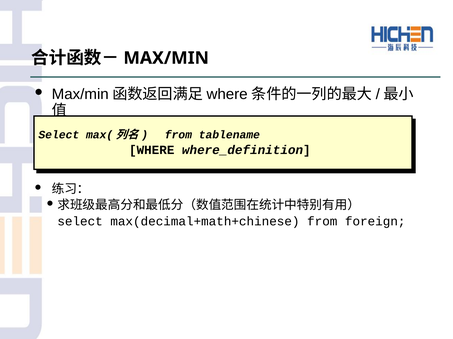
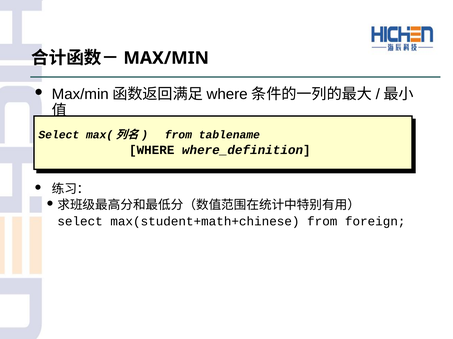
max(decimal+math+chinese: max(decimal+math+chinese -> max(student+math+chinese (205, 222)
